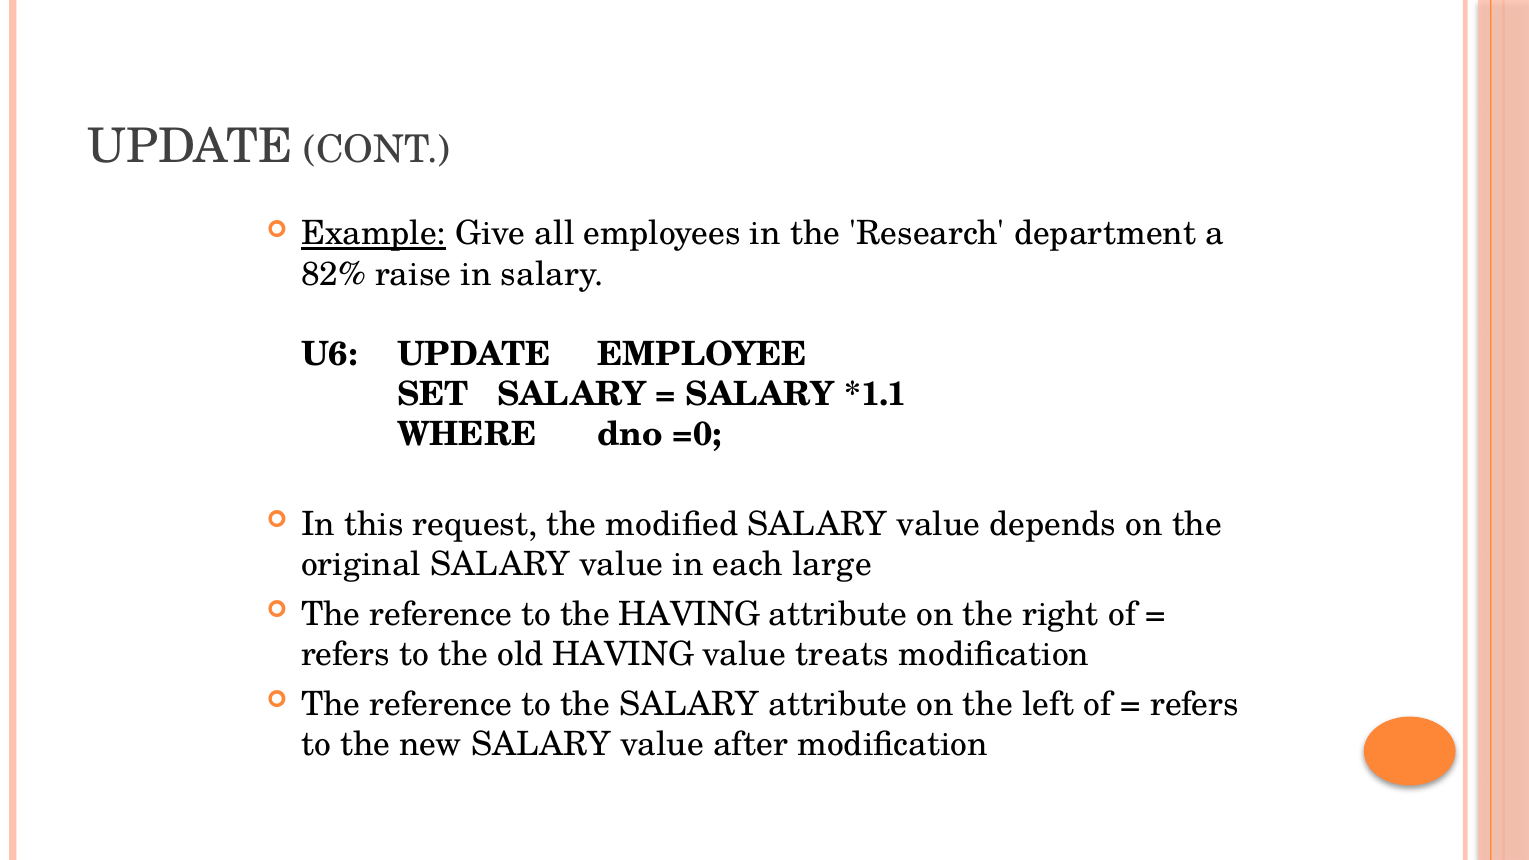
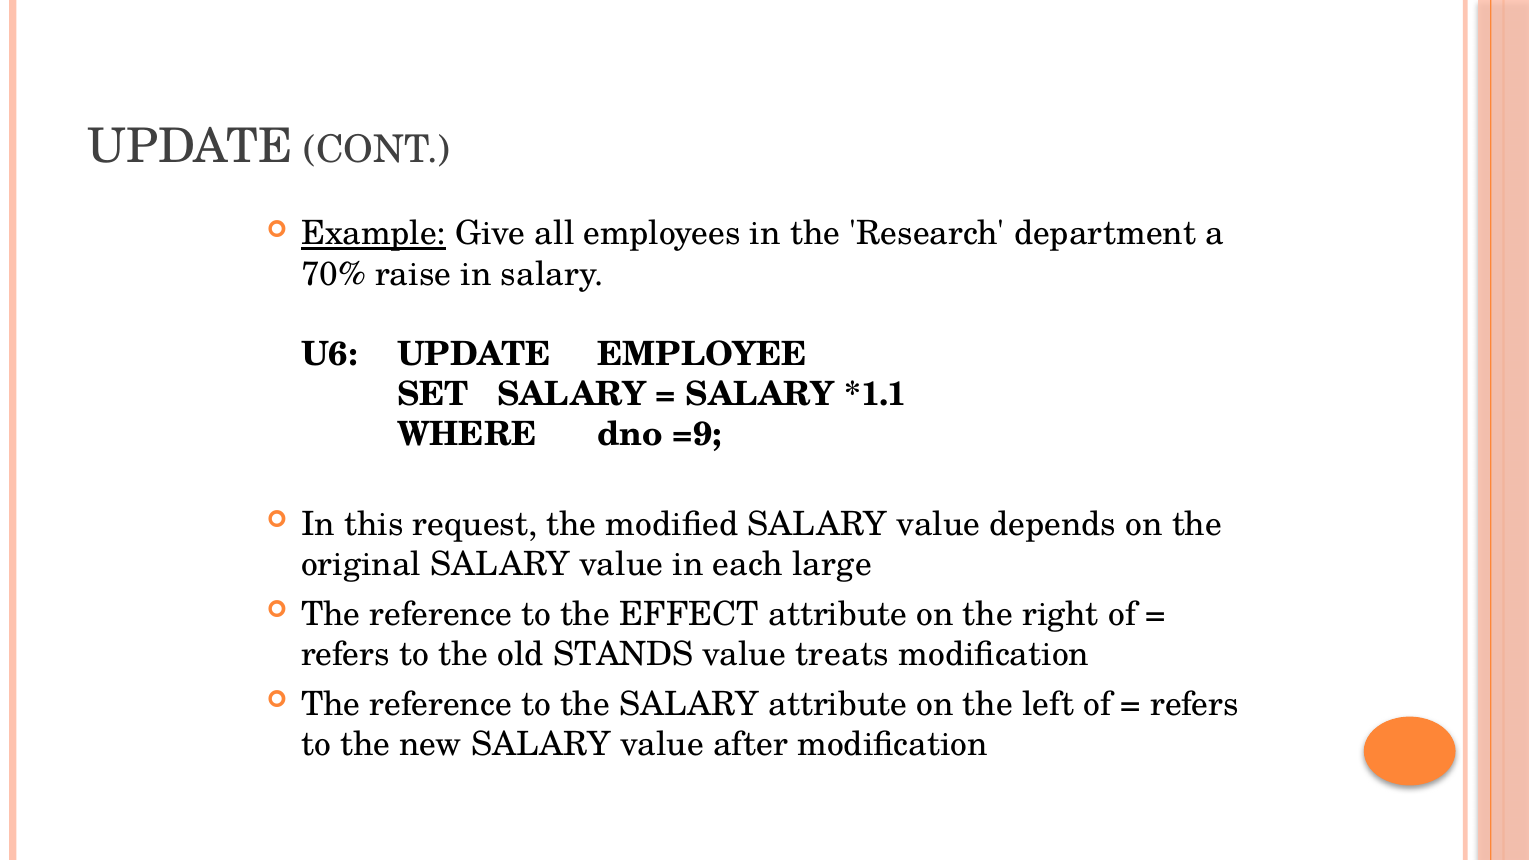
82%: 82% -> 70% (334, 274)
=0: =0 -> =9 (697, 435)
the HAVING: HAVING -> EFFECT (689, 614)
old HAVING: HAVING -> STANDS (623, 654)
